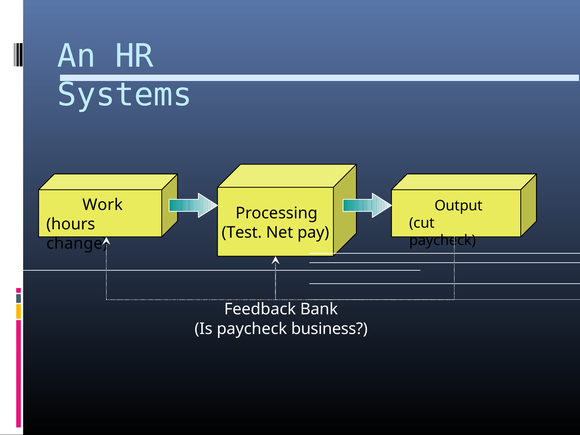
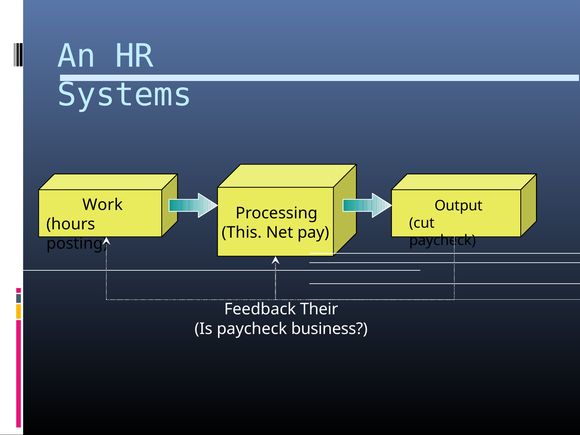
Test: Test -> This (242, 233)
change: change -> posting (77, 243)
Bank: Bank -> Their (319, 309)
